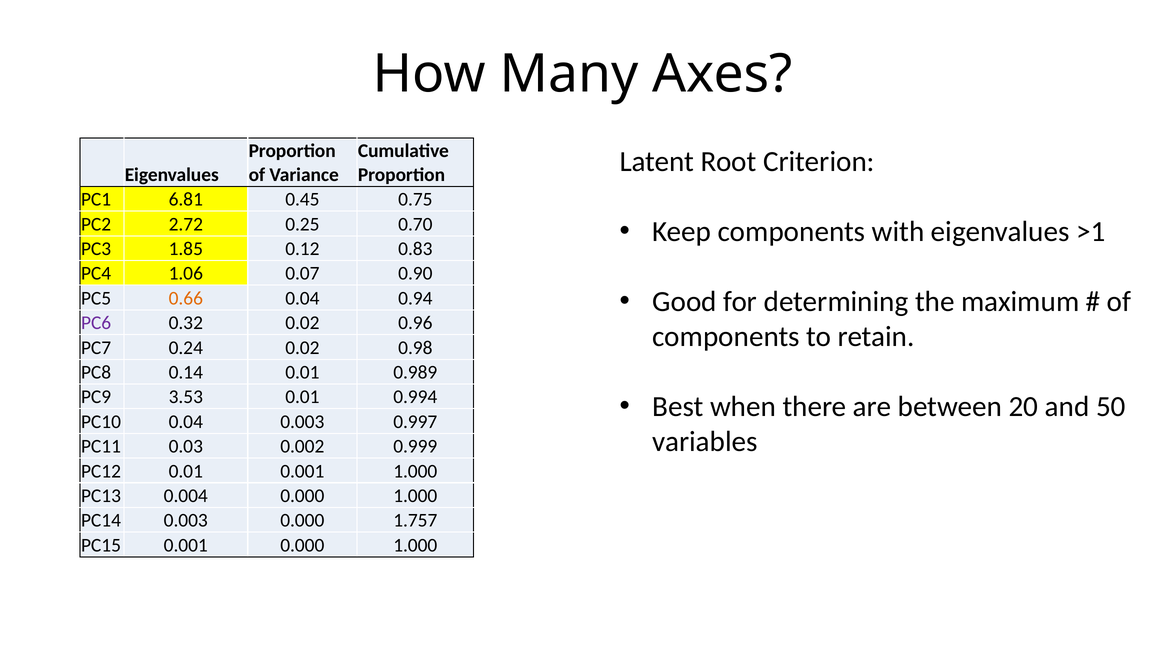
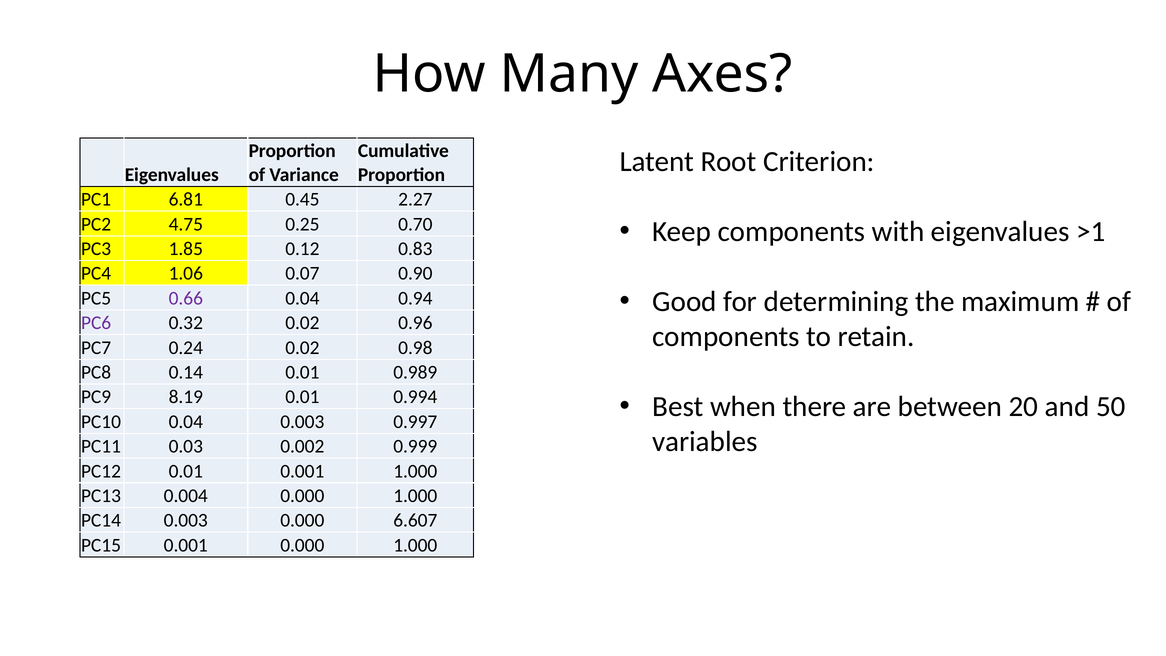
0.75: 0.75 -> 2.27 (415, 199)
2.72: 2.72 -> 4.75 (186, 224)
0.66 colour: orange -> purple (186, 298)
3.53: 3.53 -> 8.19 (186, 397)
1.757: 1.757 -> 6.607 (415, 520)
